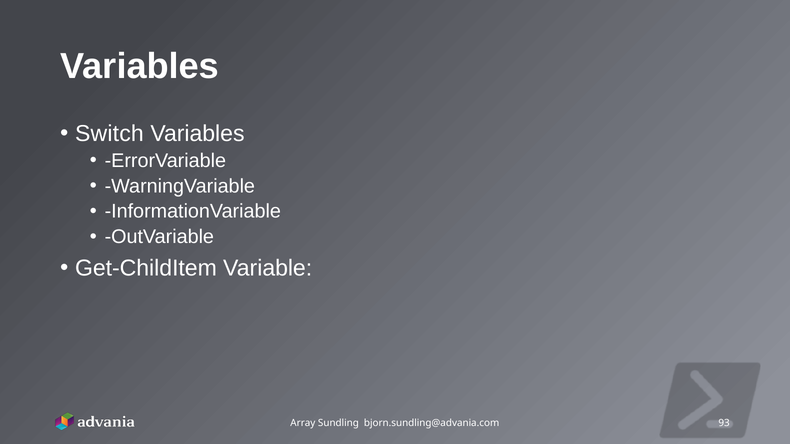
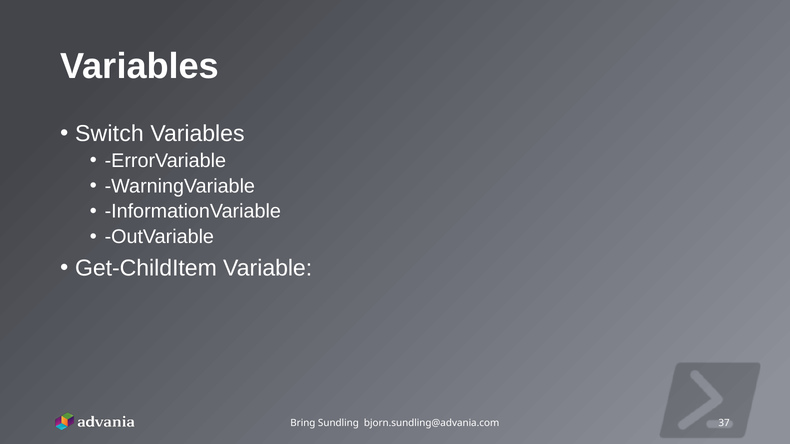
Array: Array -> Bring (303, 424)
93: 93 -> 37 (724, 424)
